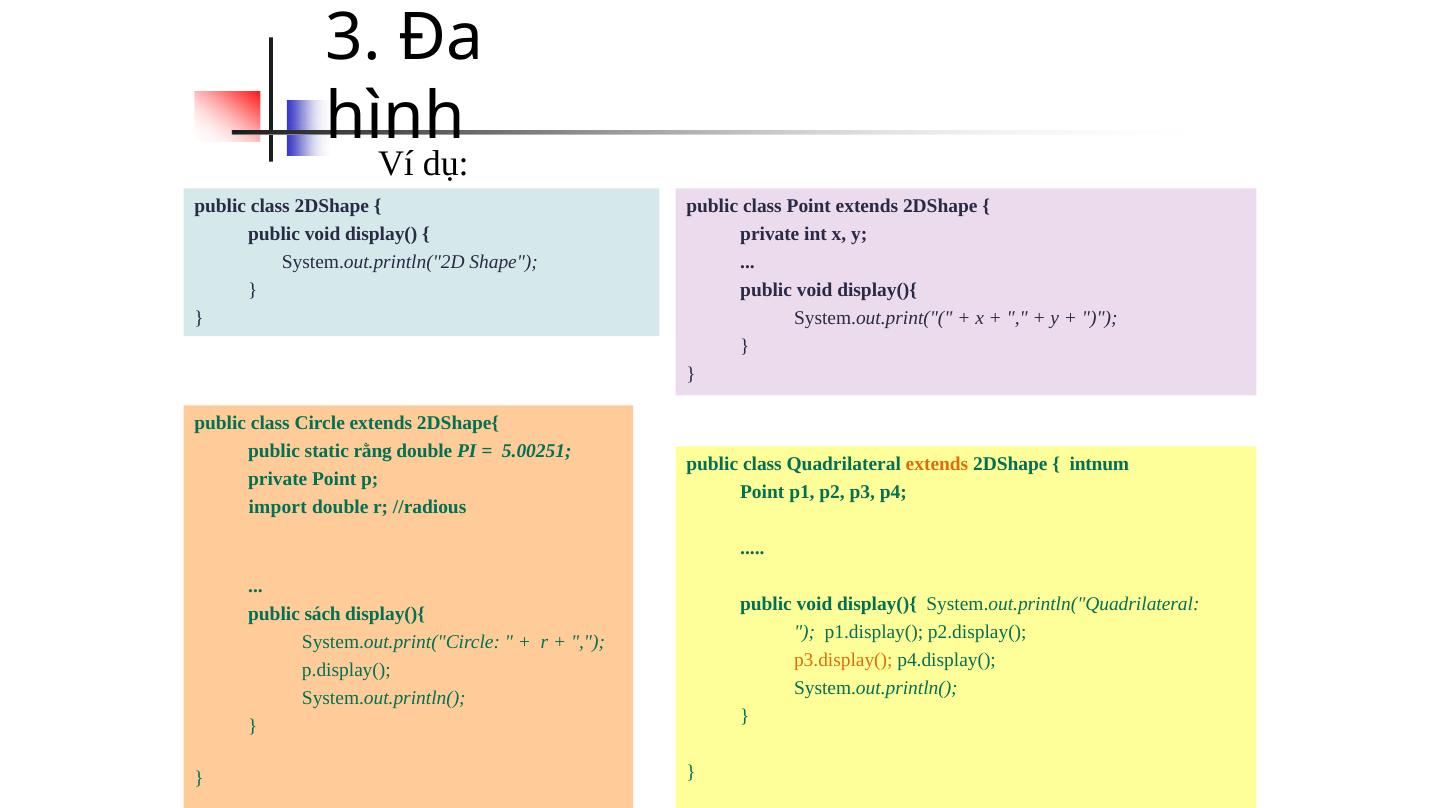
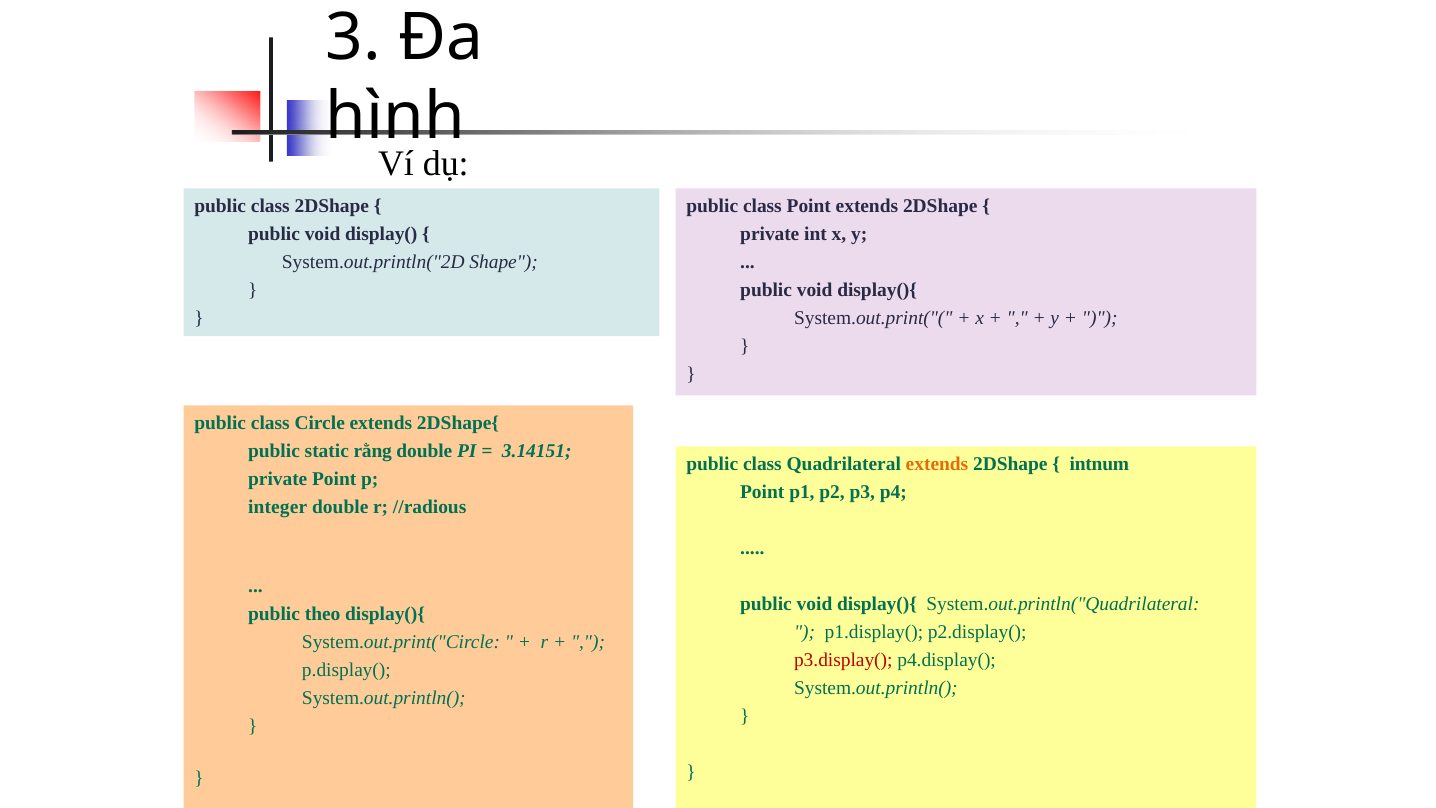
5.00251: 5.00251 -> 3.14151 (537, 451)
import: import -> integer (278, 507)
sách: sách -> theo (323, 614)
p3.display( colour: orange -> red (843, 660)
